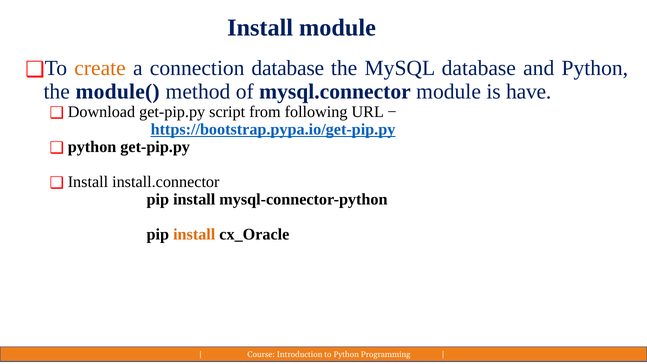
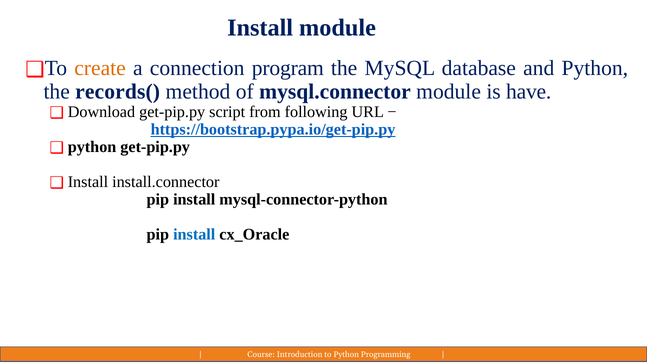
connection database: database -> program (288, 68)
module(: module( -> records( (118, 91)
install colour: orange -> blue (194, 234)
